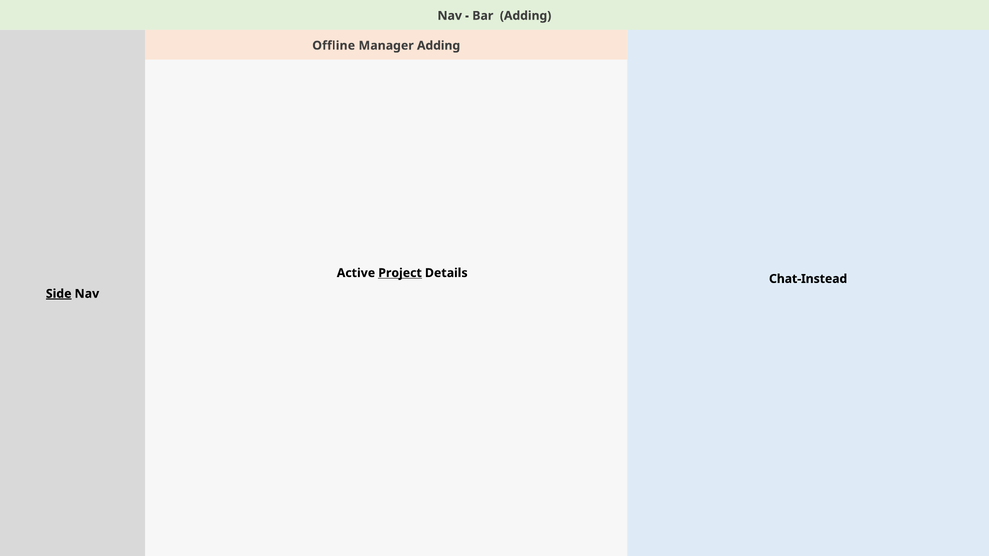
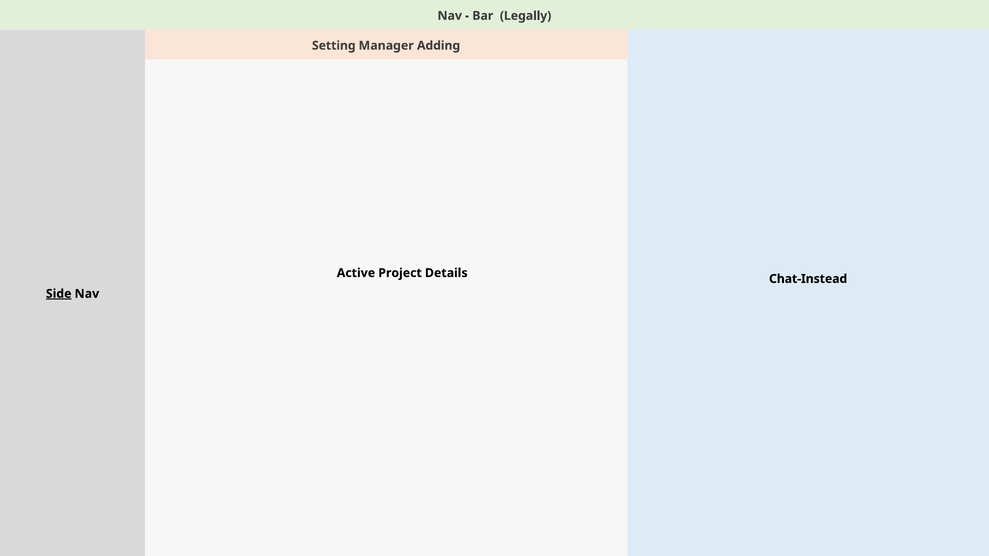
Bar Adding: Adding -> Legally (526, 16)
Offline: Offline -> Setting (334, 46)
Project underline: present -> none (400, 273)
